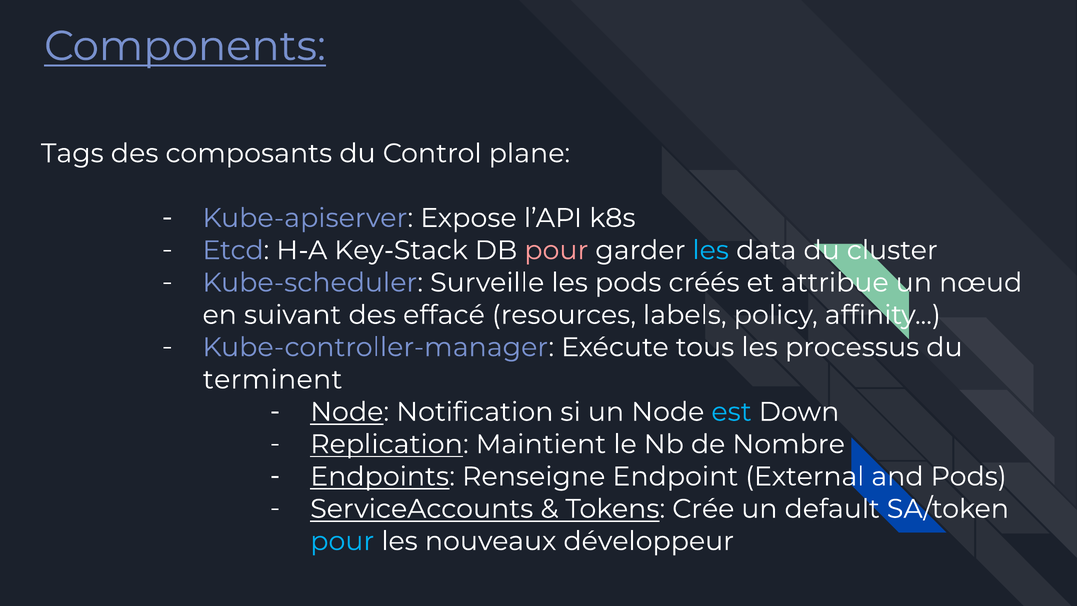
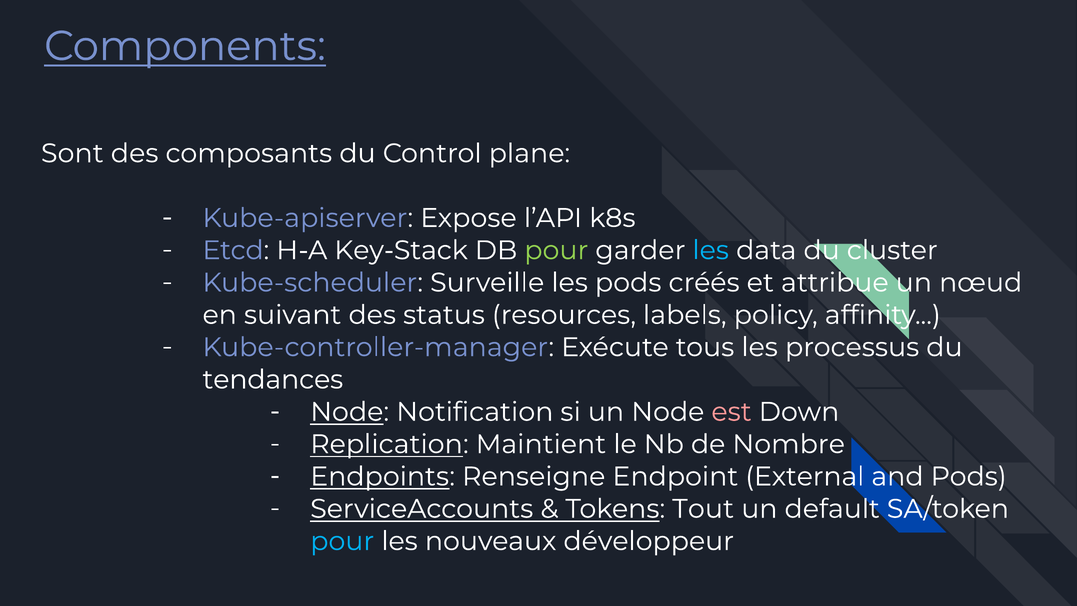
Tags: Tags -> Sont (72, 153)
pour colour: pink -> light green (556, 250)
effacé: effacé -> status (444, 315)
terminent: terminent -> tendances (273, 380)
est colour: light blue -> pink (732, 412)
Crée: Crée -> Tout (703, 509)
